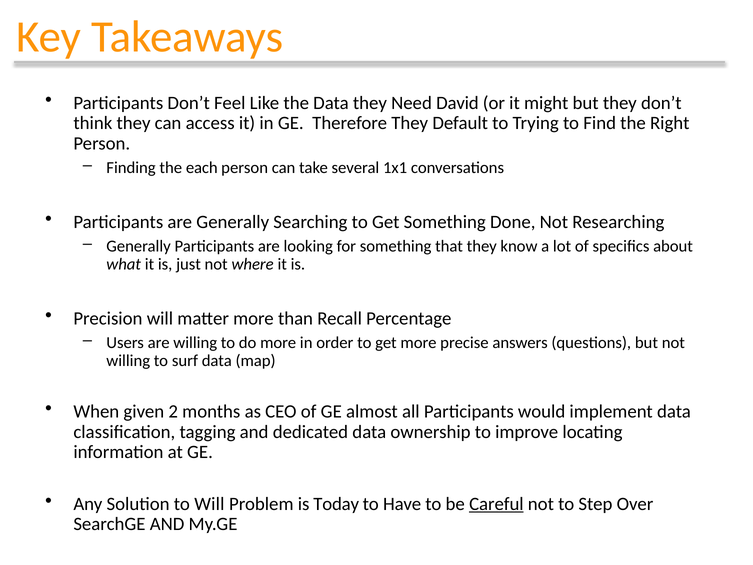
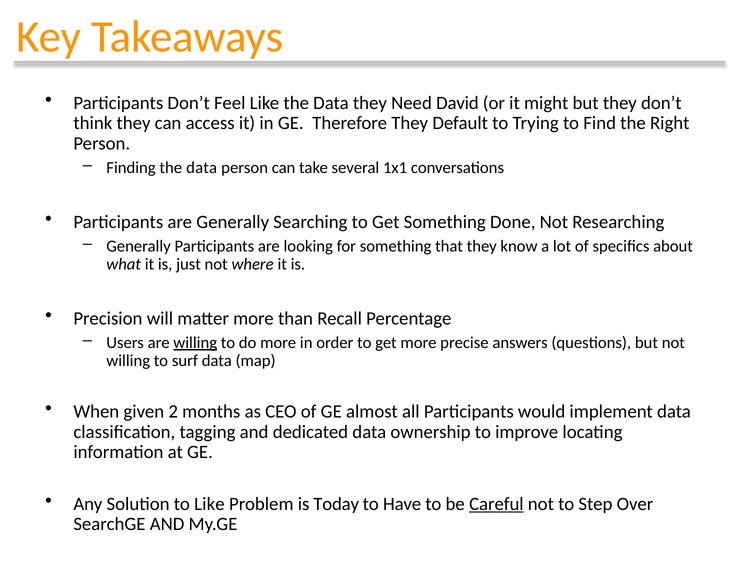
Finding the each: each -> data (202, 168)
willing underline: none -> present (195, 342)
to Will: Will -> Like (209, 504)
